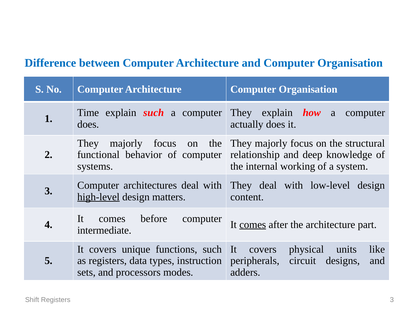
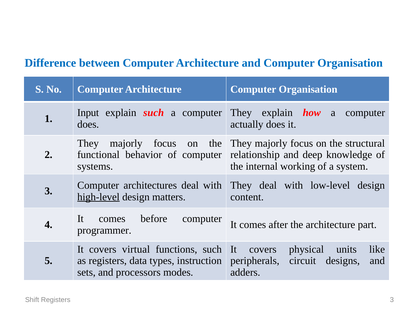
Time: Time -> Input (88, 113)
comes underline: present -> none (253, 225)
intermediate: intermediate -> programmer (104, 231)
unique: unique -> virtual (136, 249)
